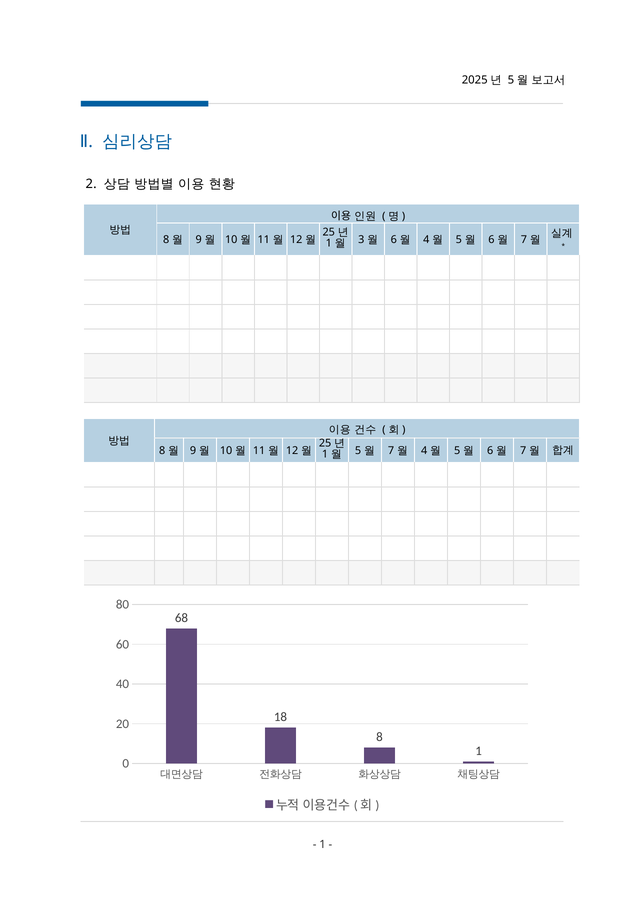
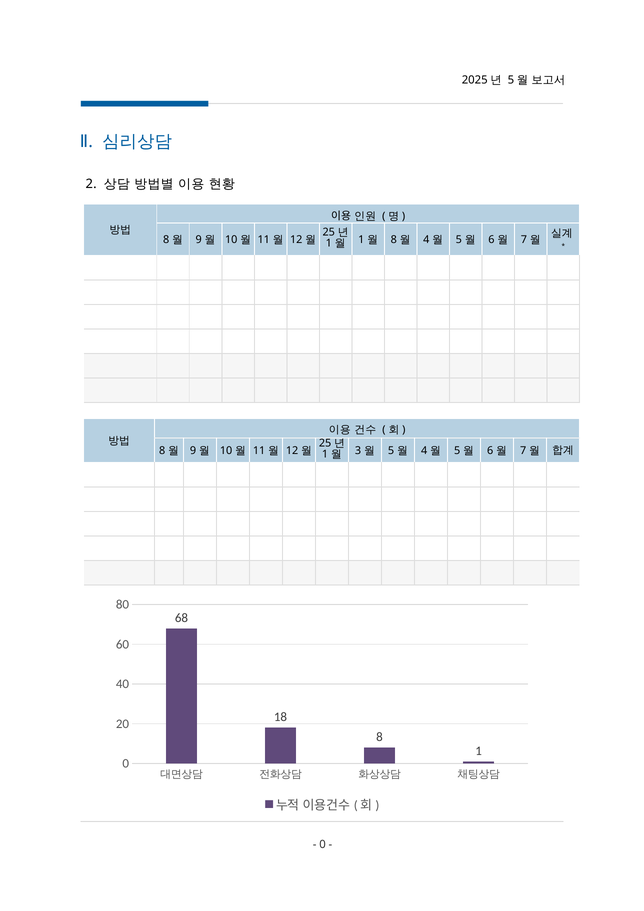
3: 3 -> 1 (361, 240)
6: 6 -> 8 (394, 240)
5: 5 -> 3 (358, 451)
7: 7 -> 5 (391, 451)
1: 1 -> 0 (323, 845)
